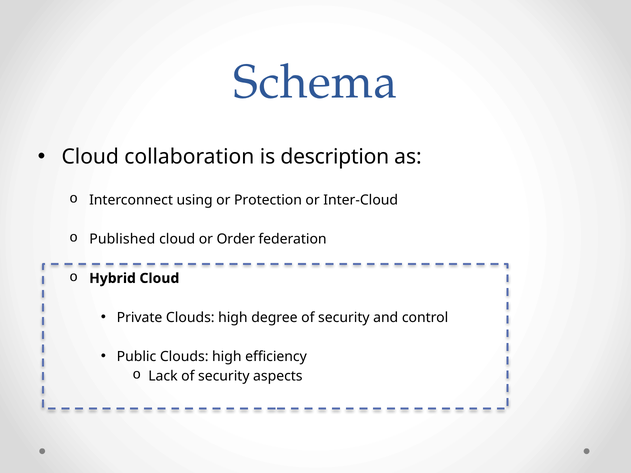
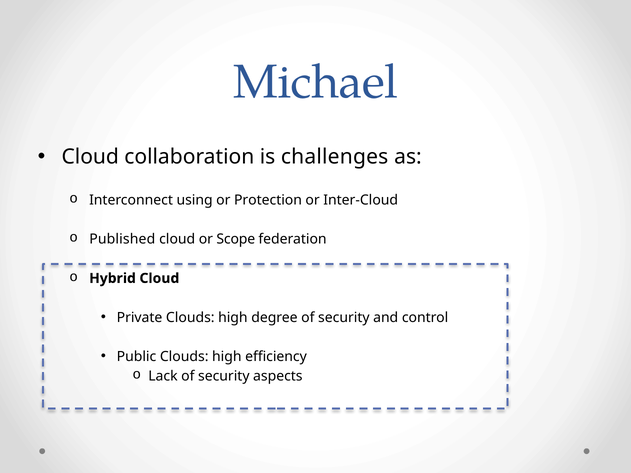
Schema: Schema -> Michael (316, 82)
description: description -> challenges (335, 157)
Order: Order -> Scope (236, 239)
